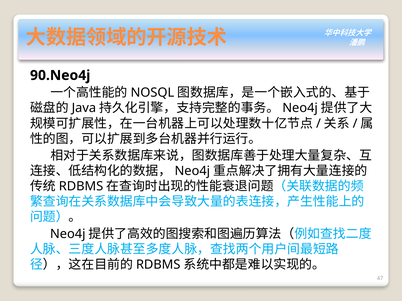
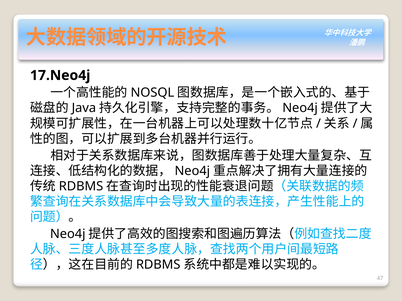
90.Neo4j: 90.Neo4j -> 17.Neo4j (60, 75)
